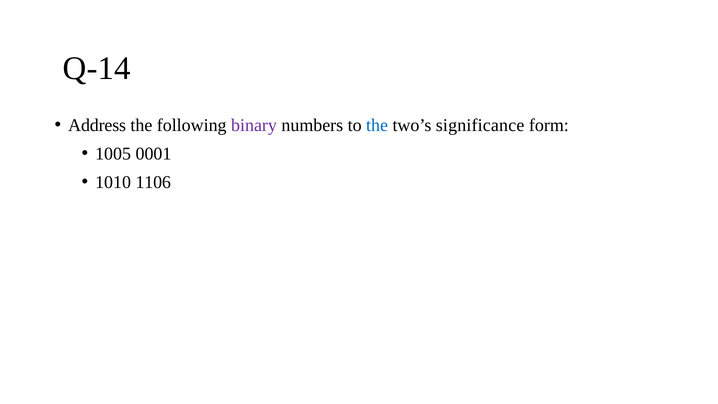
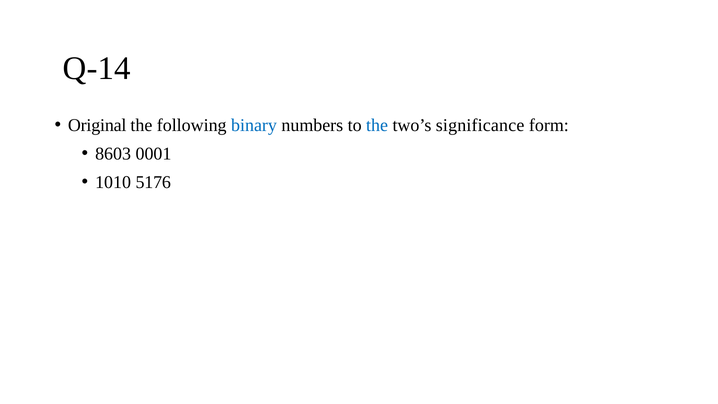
Address: Address -> Original (97, 125)
binary colour: purple -> blue (254, 125)
1005: 1005 -> 8603 (113, 154)
1106: 1106 -> 5176 (153, 182)
